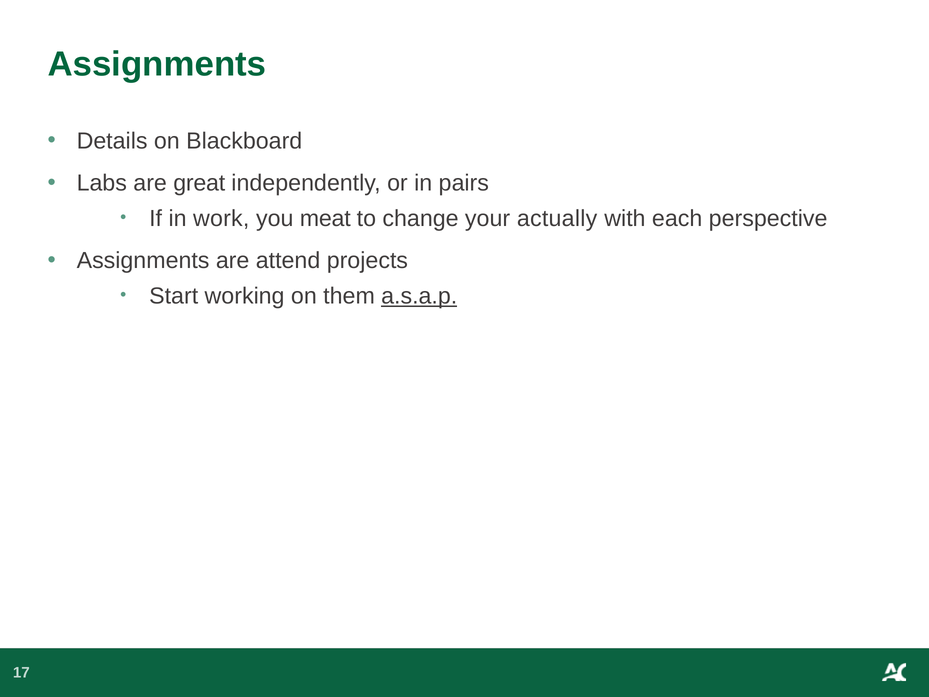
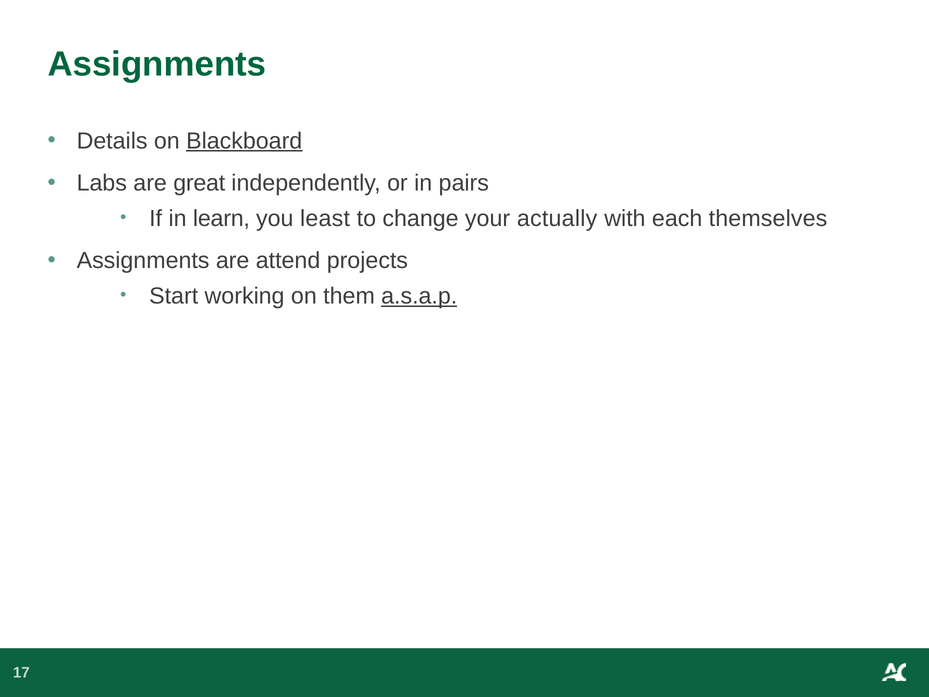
Blackboard underline: none -> present (244, 141)
work: work -> learn (221, 218)
meat: meat -> least (325, 218)
perspective: perspective -> themselves (768, 218)
